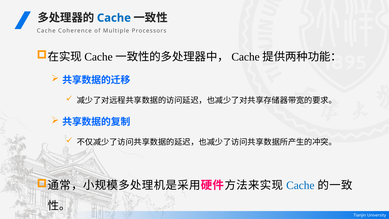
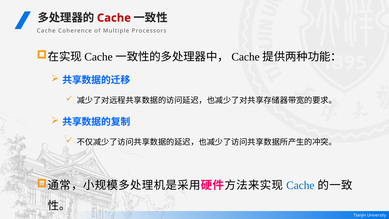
Cache colour: blue -> red (114, 18)
